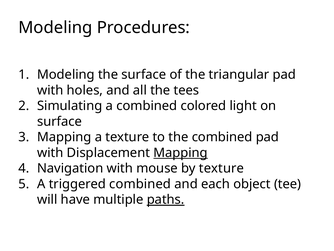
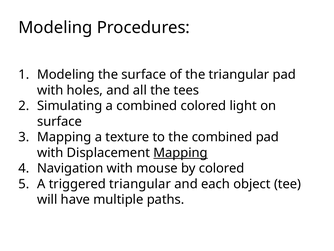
by texture: texture -> colored (222, 168)
triggered combined: combined -> triangular (140, 184)
paths underline: present -> none (166, 199)
